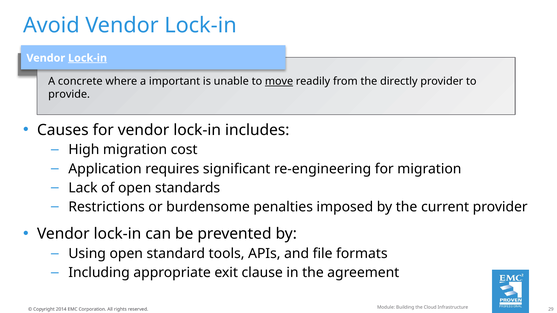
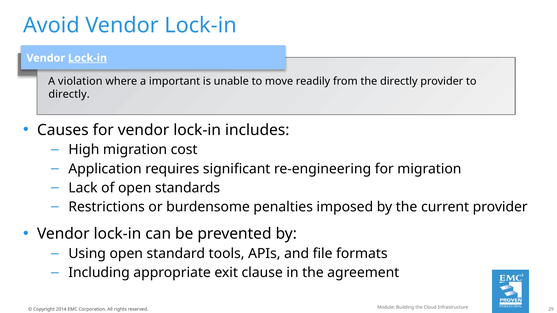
concrete: concrete -> violation (80, 81)
move underline: present -> none (279, 81)
provide: provide -> directly (69, 94)
